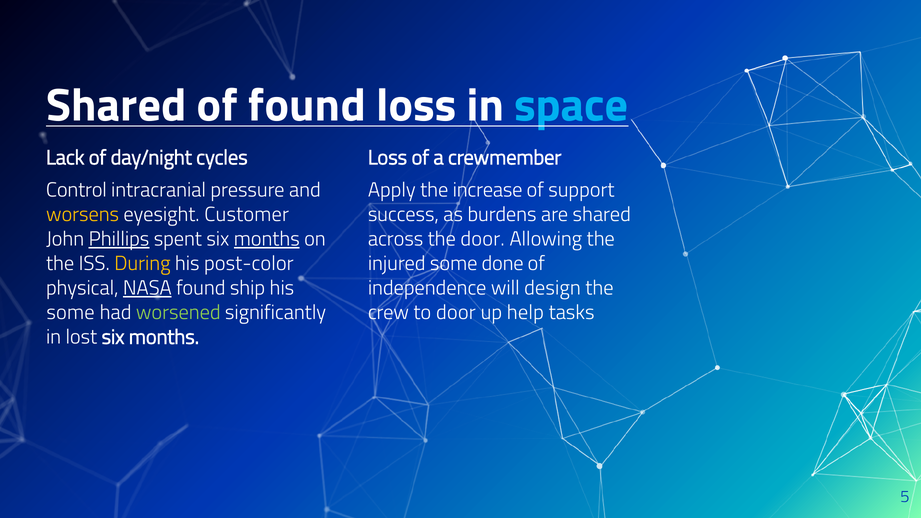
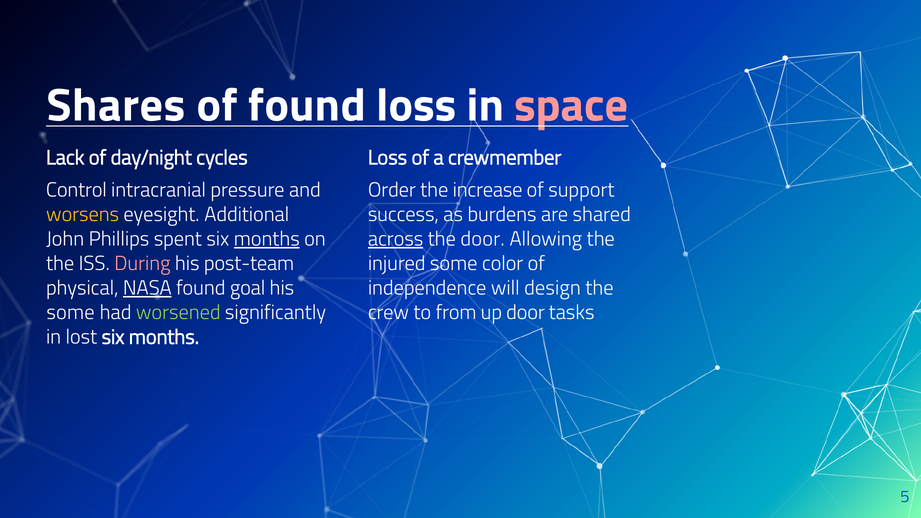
Shared: Shared -> Shares (116, 106)
space colour: light blue -> pink (571, 106)
Apply: Apply -> Order (392, 190)
Customer: Customer -> Additional (247, 214)
Phillips underline: present -> none (119, 239)
across underline: none -> present (396, 239)
During colour: yellow -> pink (142, 263)
post-color: post-color -> post-team (249, 263)
done: done -> color (503, 263)
ship: ship -> goal (248, 288)
to door: door -> from (456, 313)
up help: help -> door (526, 313)
